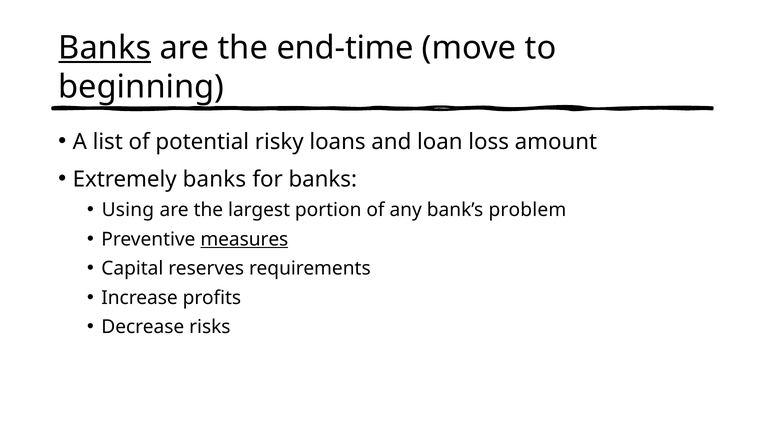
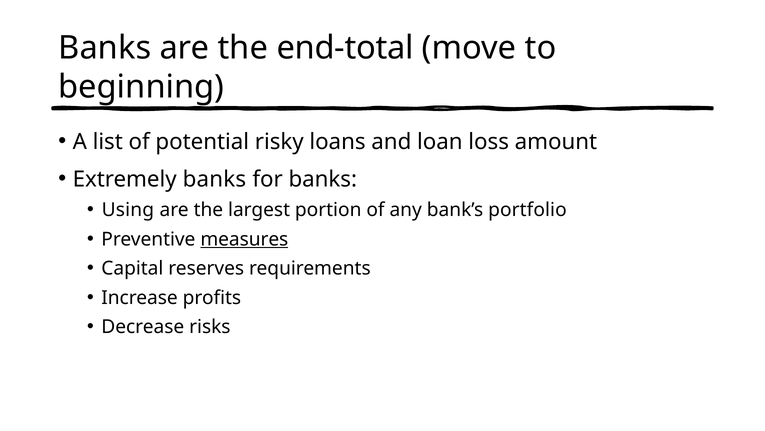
Banks underline: present -> none (105, 48)
end-time: end-time -> end-total (345, 48)
problem: problem -> portfolio (527, 210)
